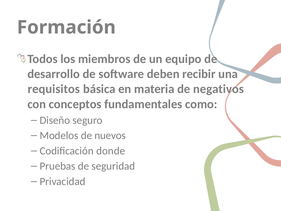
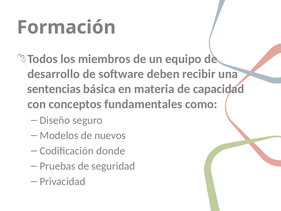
requisitos: requisitos -> sentencias (54, 89)
negativos: negativos -> capacidad (219, 89)
